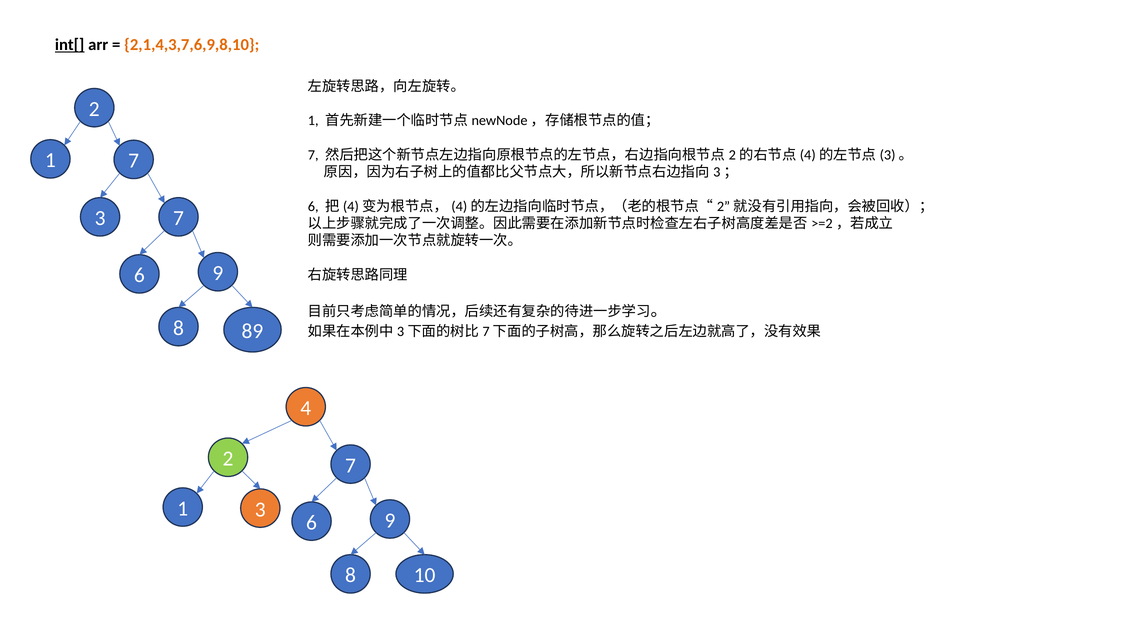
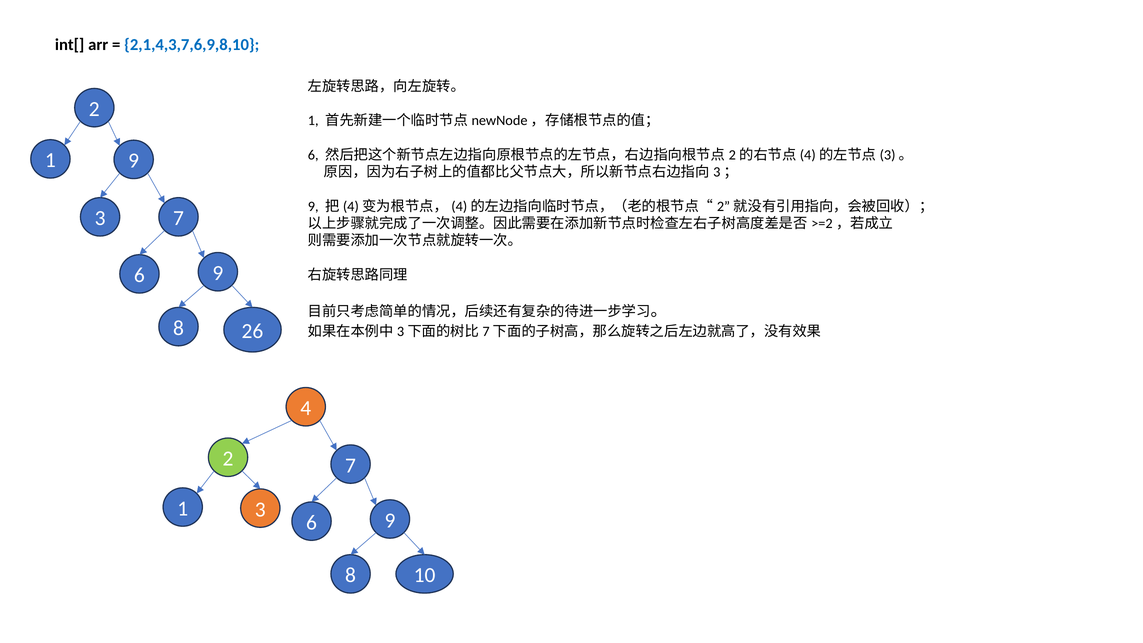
int[ underline: present -> none (70, 45)
2,1,4,3,7,6,9,8,10 colour: orange -> blue (192, 45)
7: 7 -> 6 (313, 155)
1 7: 7 -> 9 (134, 161)
6: 6 -> 9 (313, 206)
89: 89 -> 26 (252, 331)
